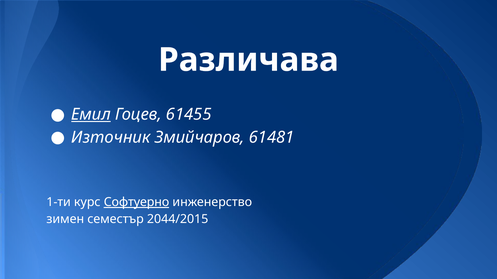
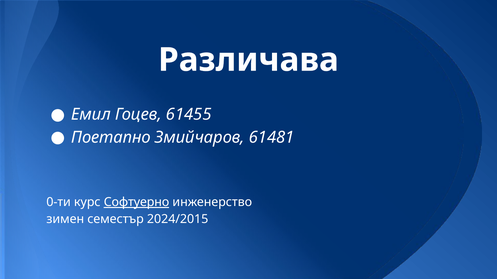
Емил underline: present -> none (91, 115)
Източник: Източник -> Поетапно (111, 138)
1-ти: 1-ти -> 0-ти (59, 203)
2044/2015: 2044/2015 -> 2024/2015 (178, 220)
